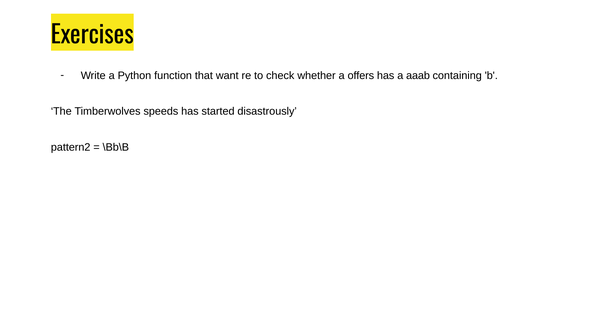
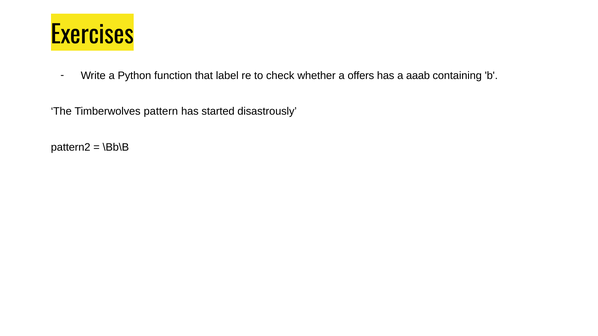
want: want -> label (227, 76)
speeds: speeds -> pattern (161, 112)
